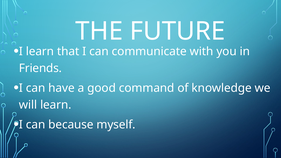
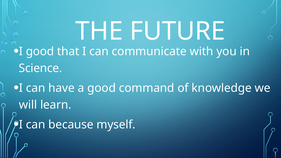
I learn: learn -> good (40, 51)
Friends: Friends -> Science (40, 68)
